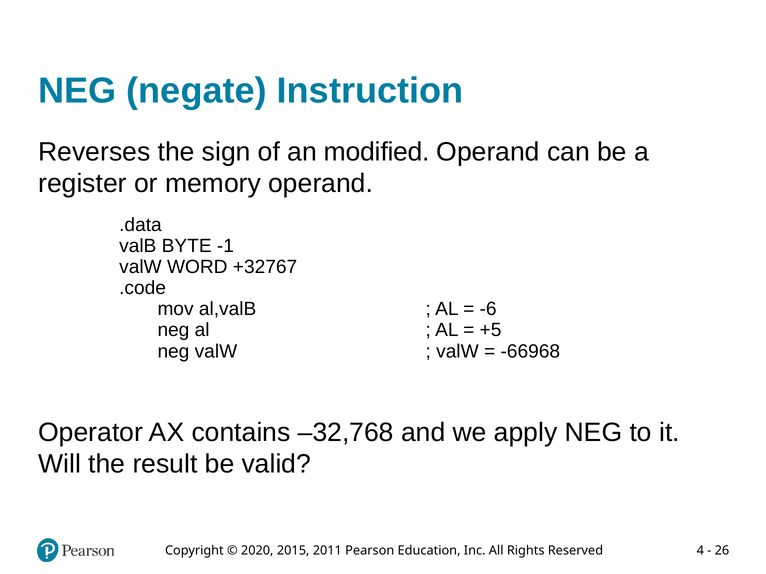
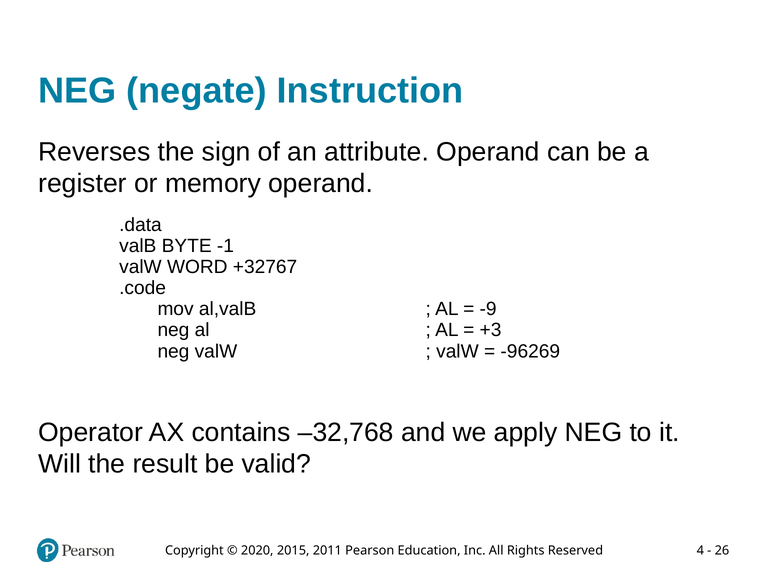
modified: modified -> attribute (377, 152)
-6: -6 -> -9 (488, 309)
+5: +5 -> +3 (490, 330)
-66968: -66968 -> -96269 (530, 351)
